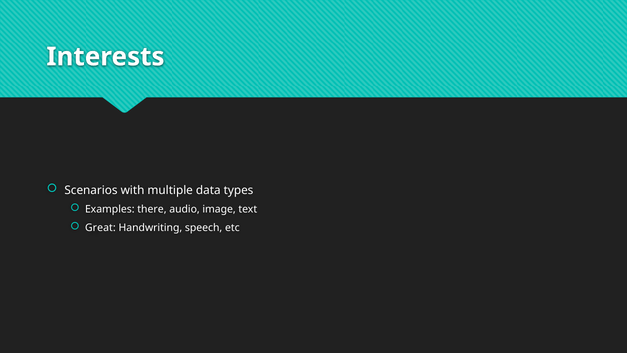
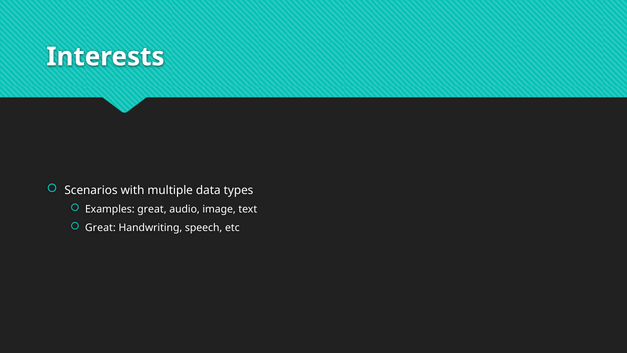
Examples there: there -> great (152, 209)
